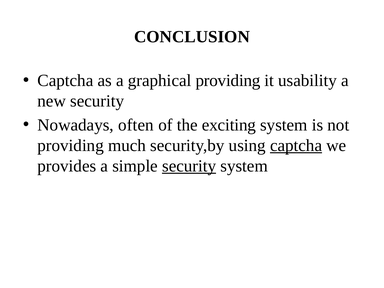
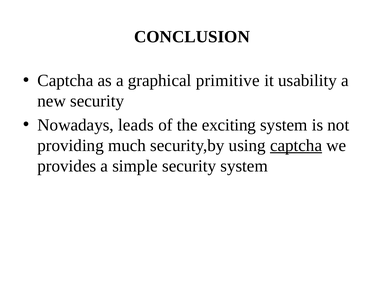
graphical providing: providing -> primitive (228, 81)
often: often -> leads (136, 125)
security underline: present -> none (189, 166)
